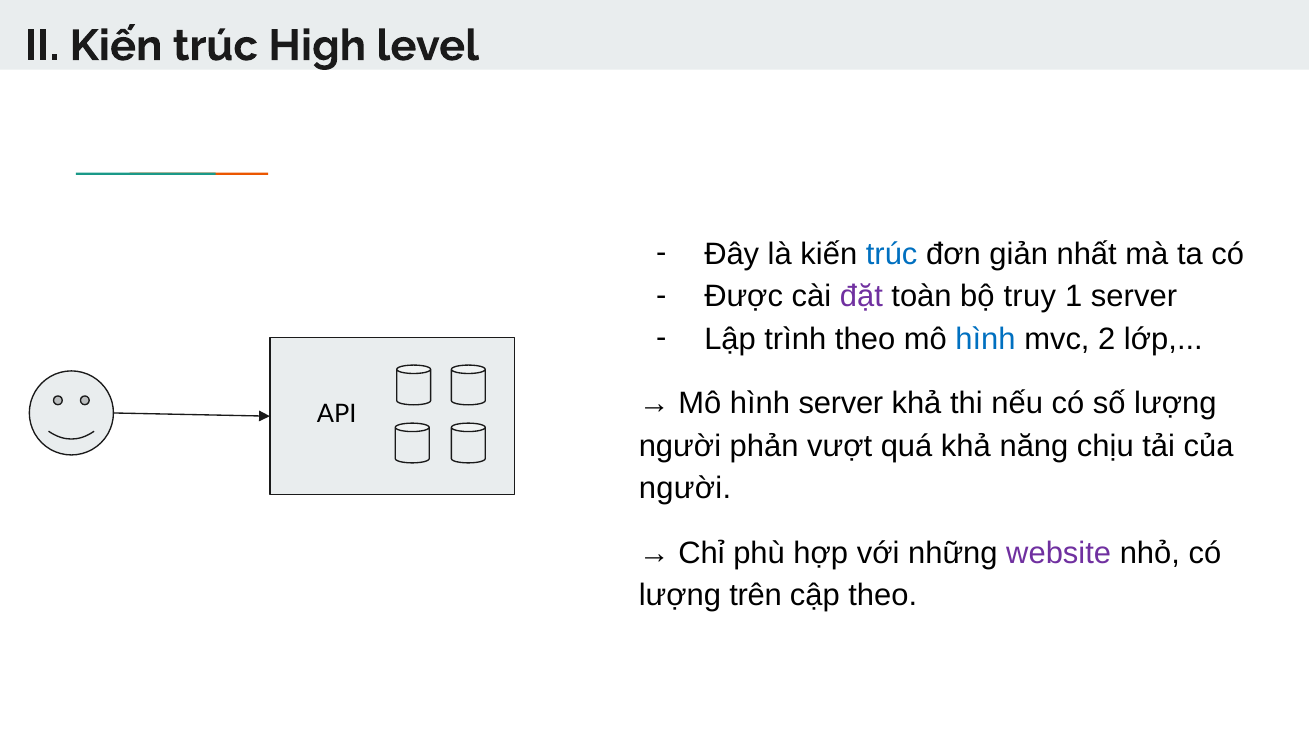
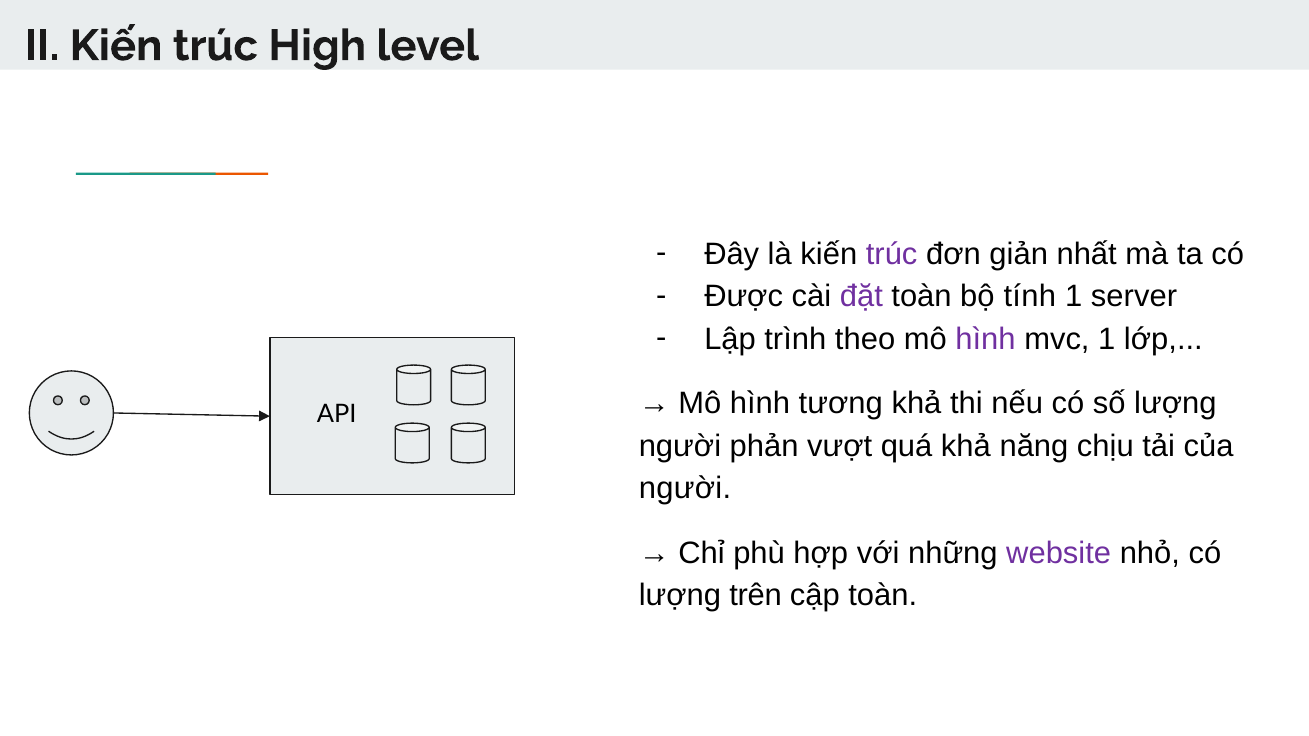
trúc colour: blue -> purple (892, 254)
truy: truy -> tính (1030, 297)
hình colour: blue -> purple (985, 339)
mvc 2: 2 -> 1 (1107, 339)
hình server: server -> tương (841, 404)
cập theo: theo -> toàn (883, 596)
